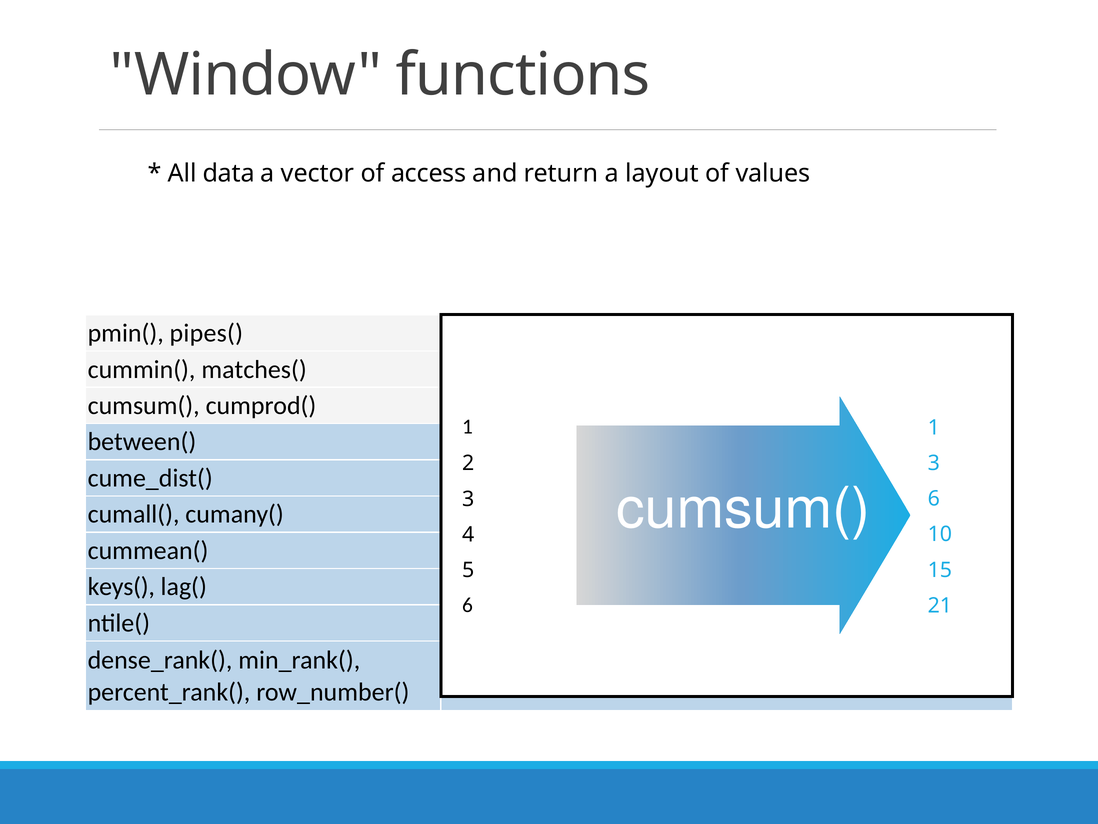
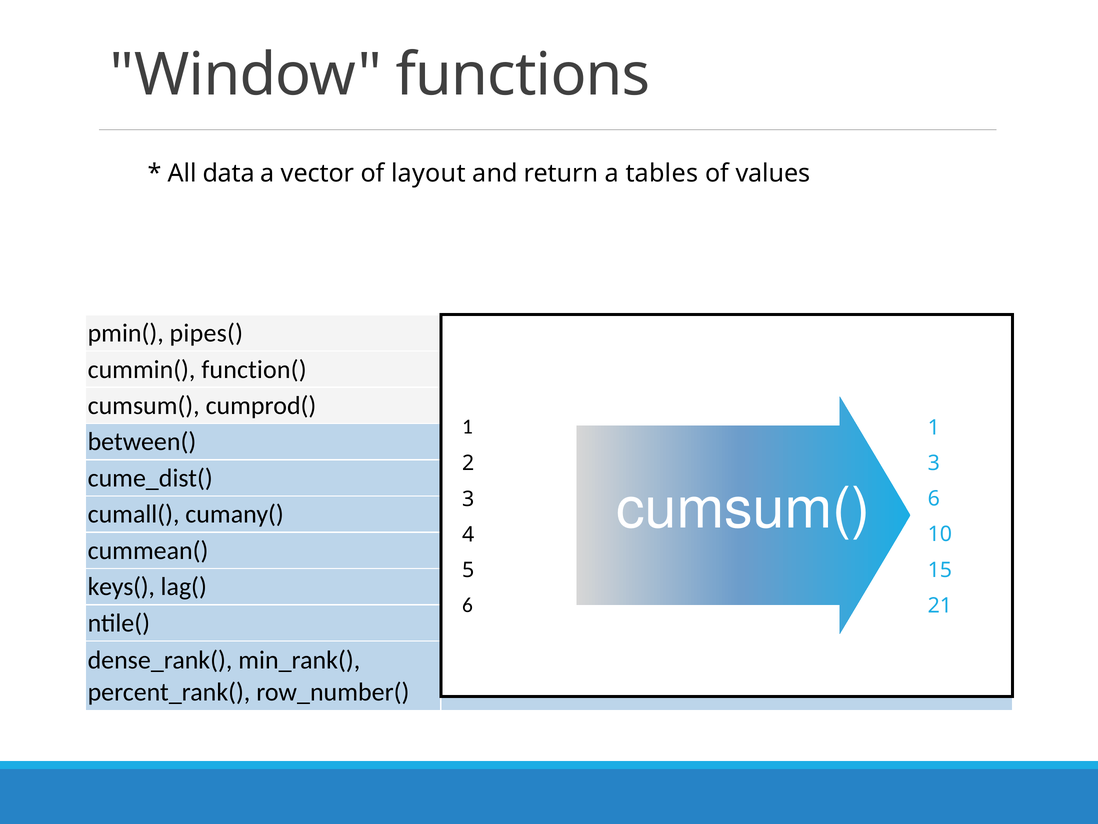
access: access -> layout (428, 173)
layout: layout -> tables (662, 173)
matches(: matches( -> function( (254, 369)
